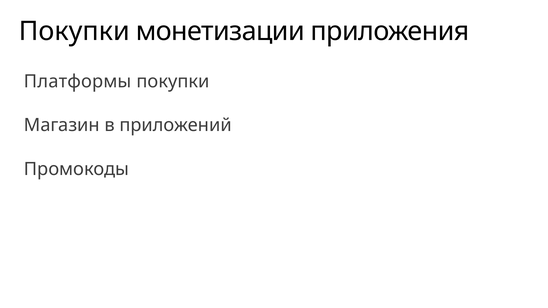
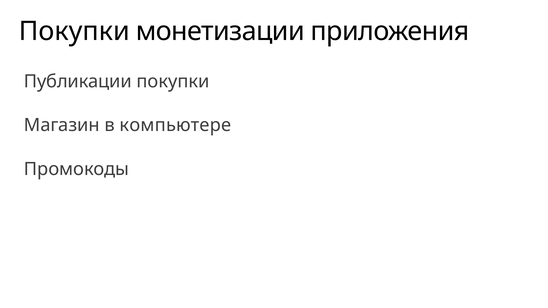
Платформы: Платформы -> Публикации (78, 81)
приложений: приложений -> компьютере (175, 125)
